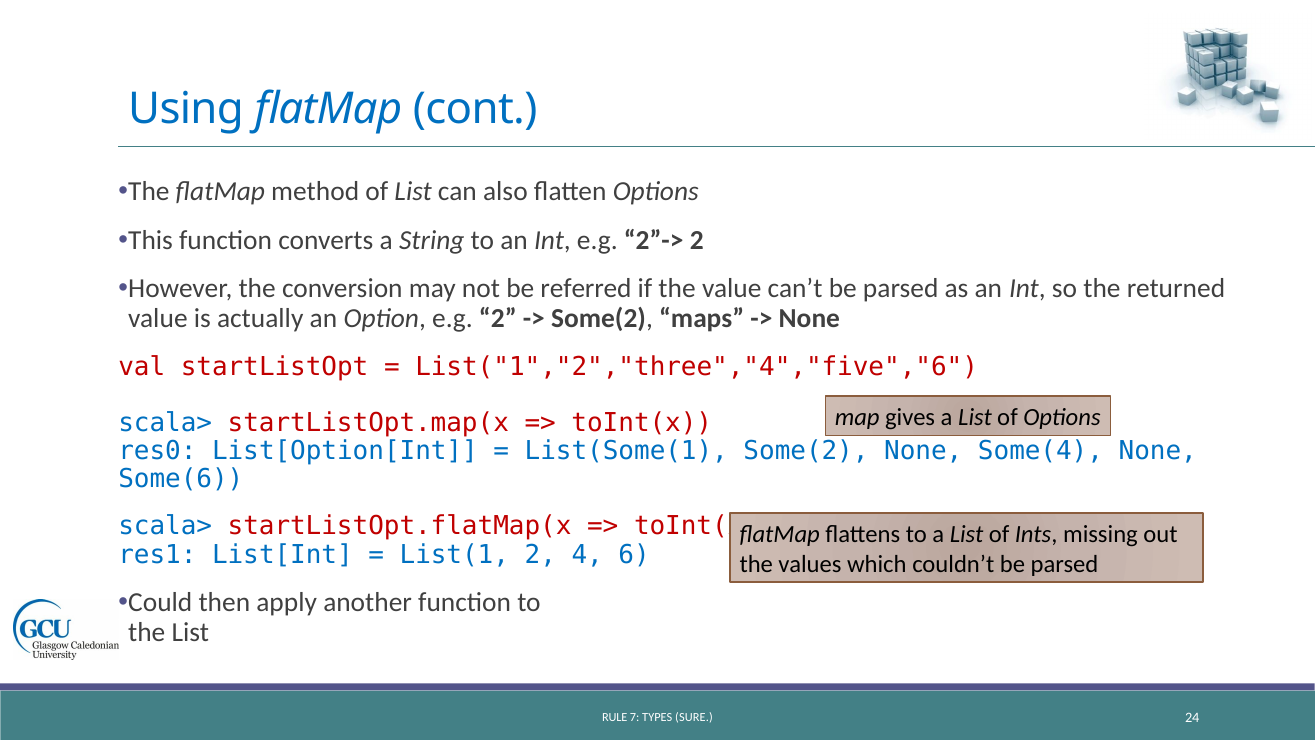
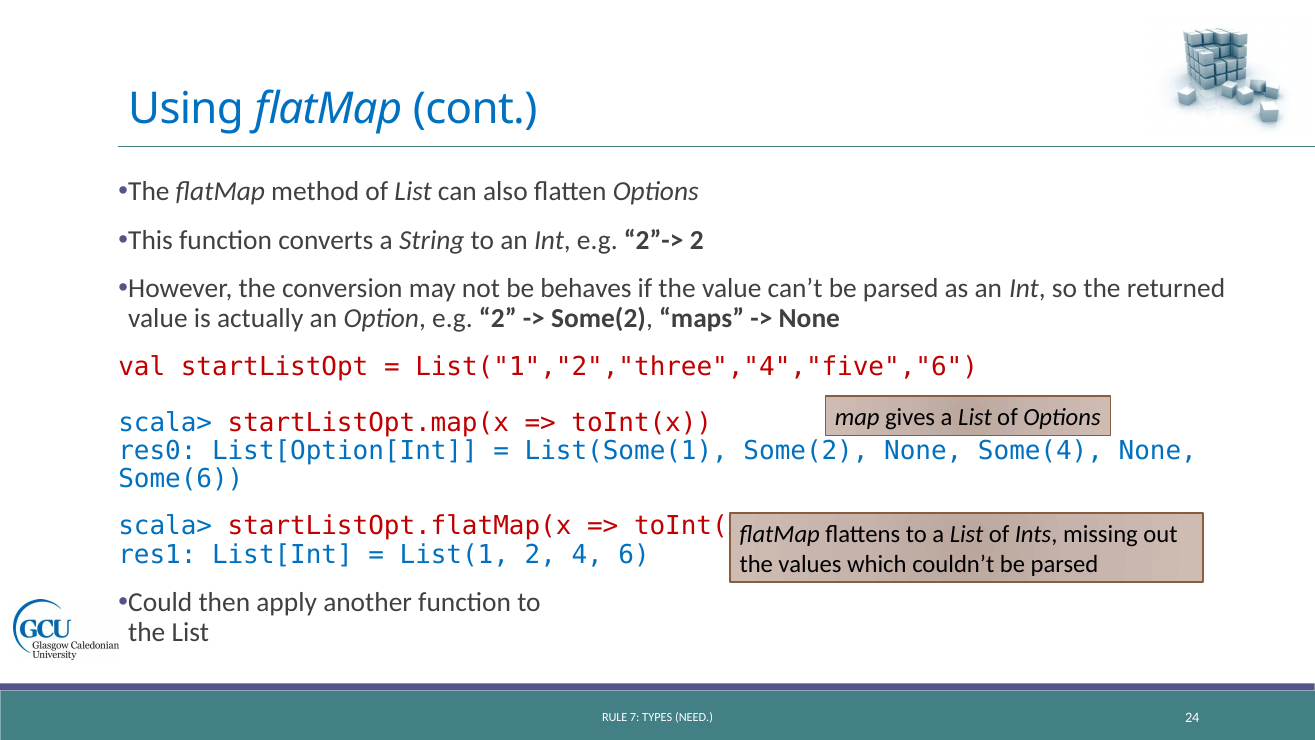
referred: referred -> behaves (586, 289)
SURE: SURE -> NEED (694, 717)
